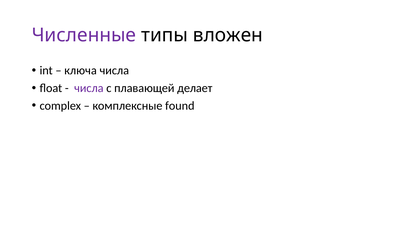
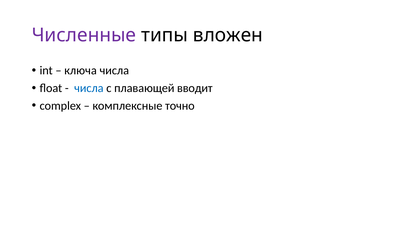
числа colour: purple -> blue (89, 88)
делает: делает -> вводит (195, 88)
found: found -> точно (180, 105)
